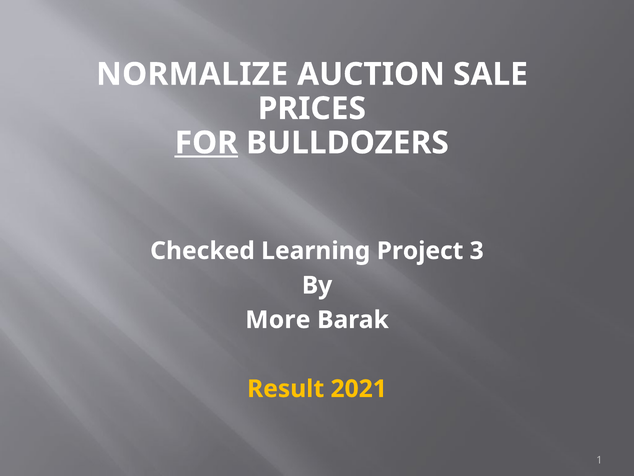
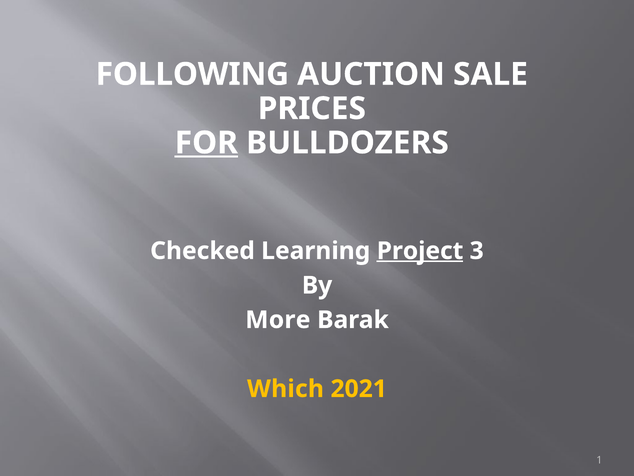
NORMALIZE: NORMALIZE -> FOLLOWING (192, 74)
Project underline: none -> present (420, 251)
Result: Result -> Which (285, 388)
